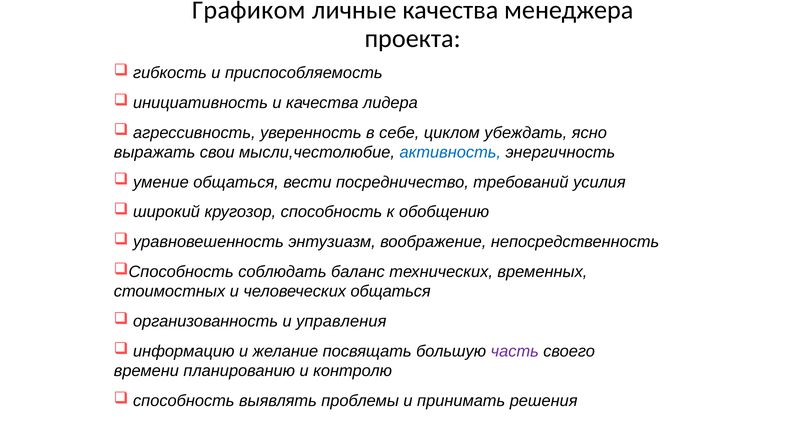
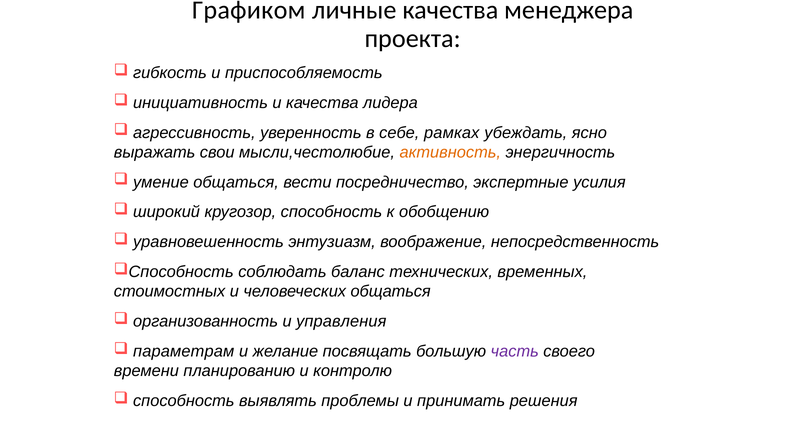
циклом: циклом -> рамках (452, 133)
активность colour: blue -> orange (450, 152)
требований: требований -> экспертные (521, 182)
информацию: информацию -> параметрам (184, 351)
